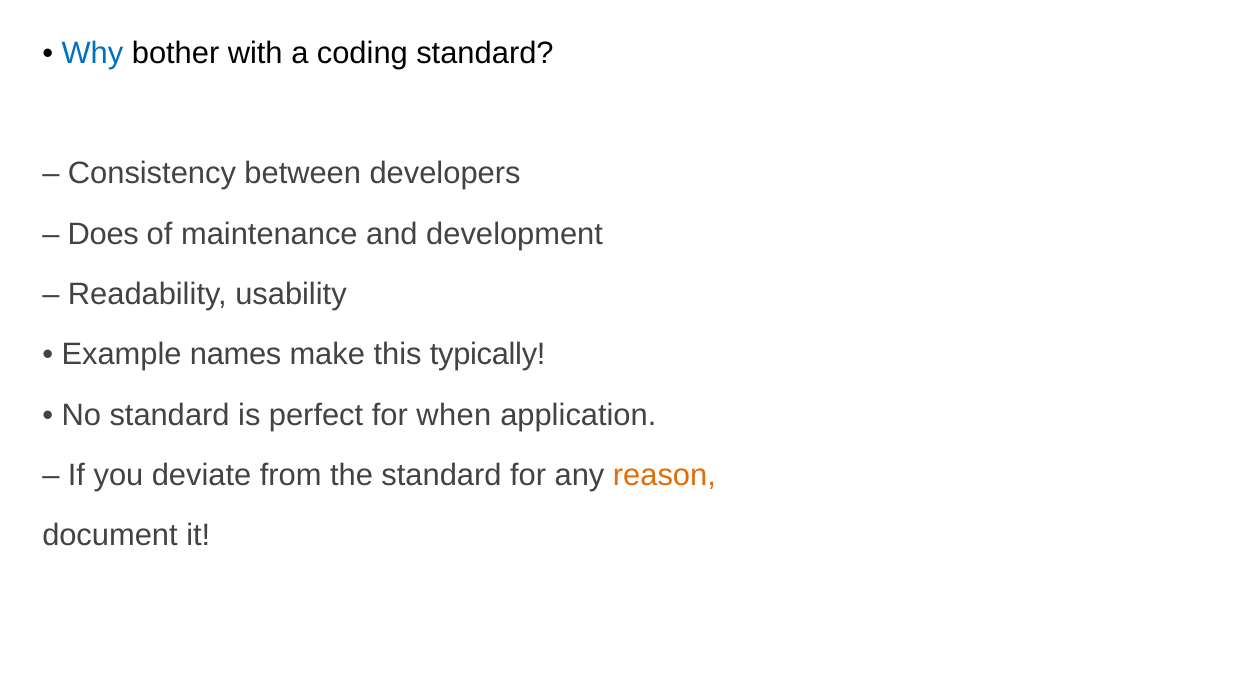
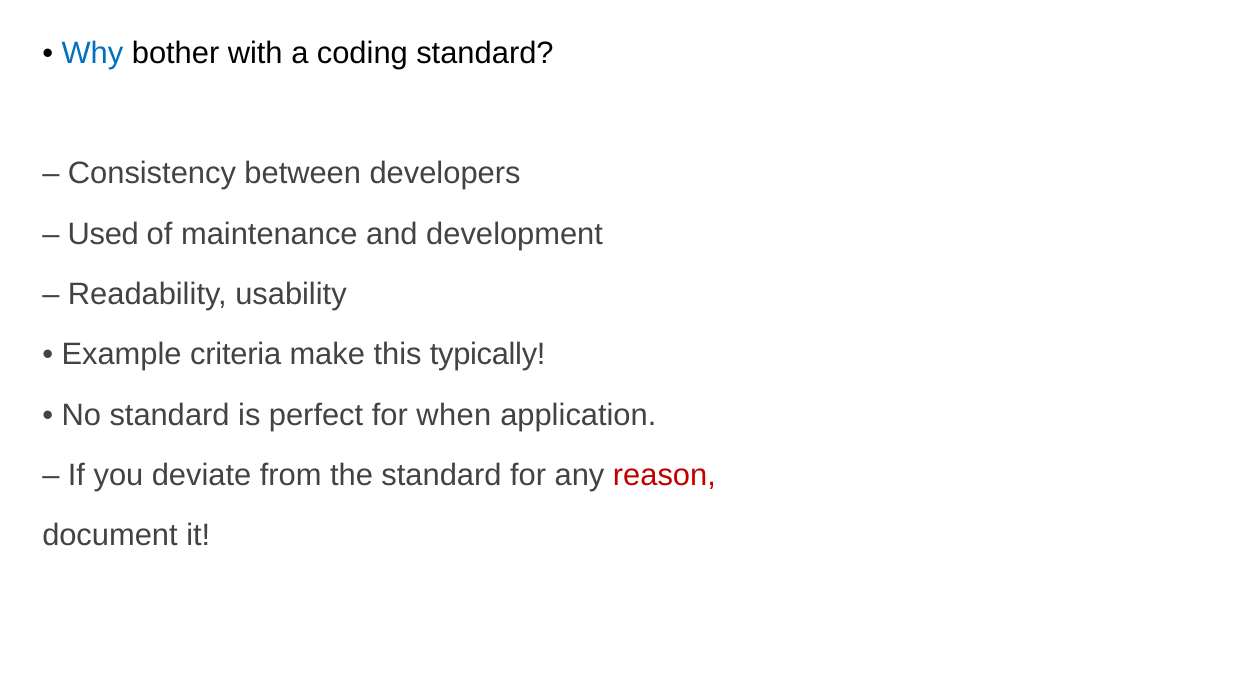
Does: Does -> Used (103, 234)
names: names -> criteria (236, 354)
reason colour: orange -> red (664, 475)
